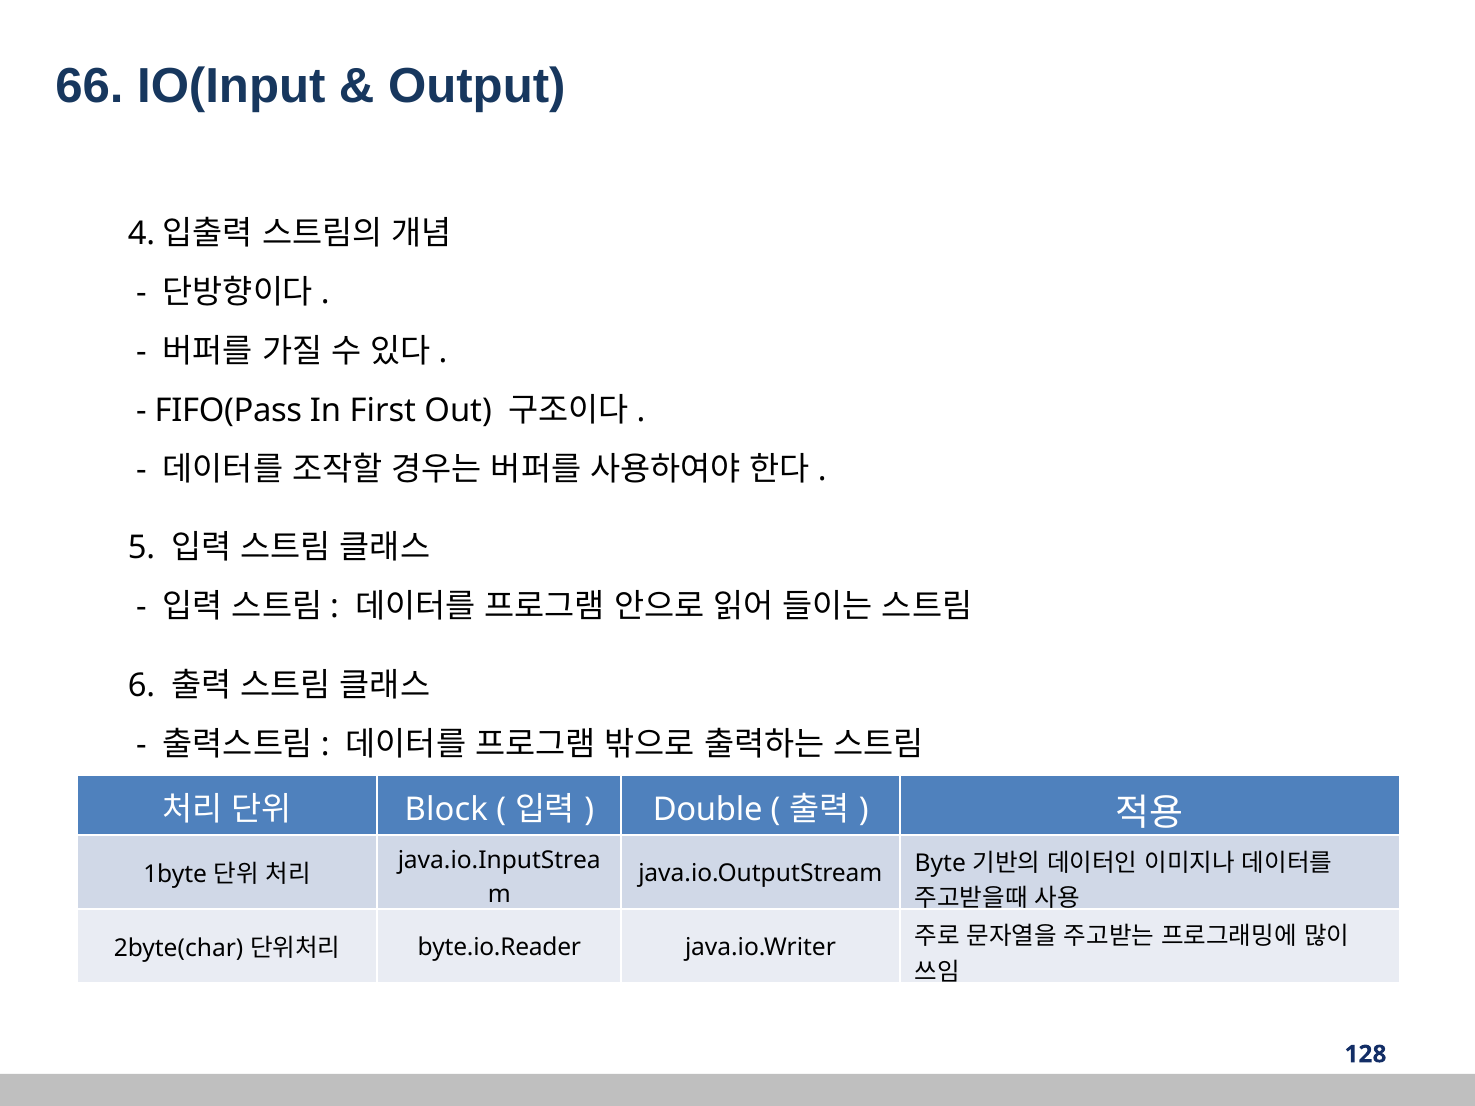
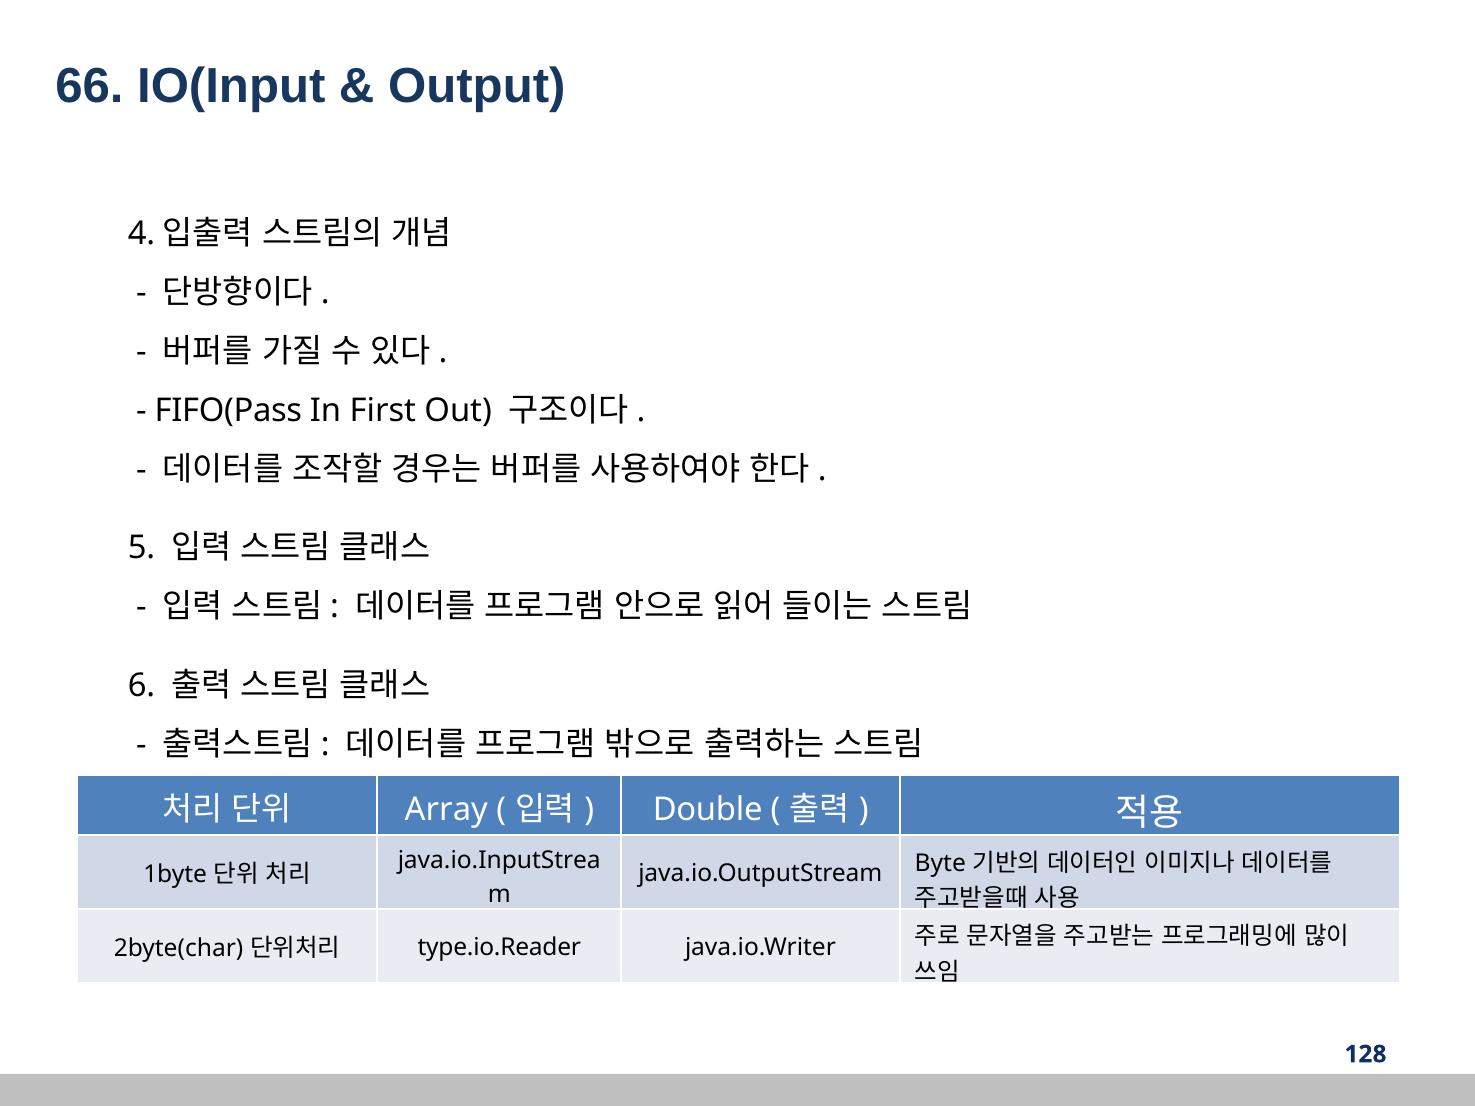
Block: Block -> Array (446, 810)
byte.io.Reader: byte.io.Reader -> type.io.Reader (499, 948)
